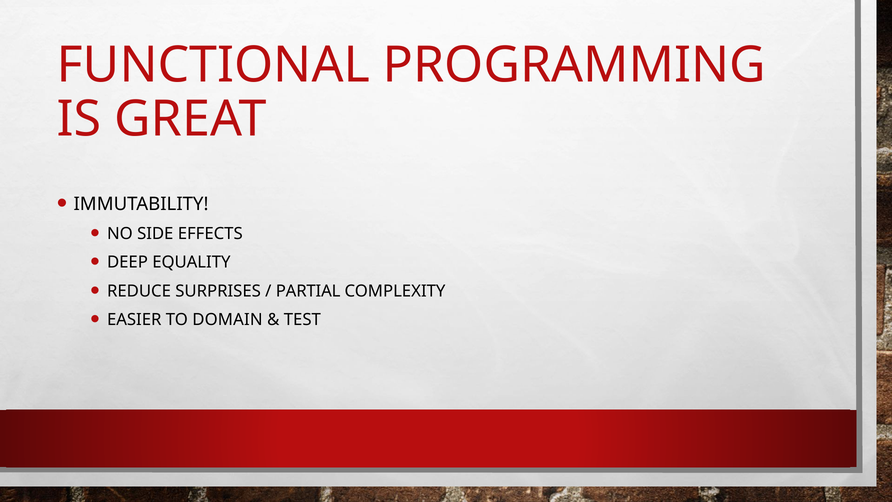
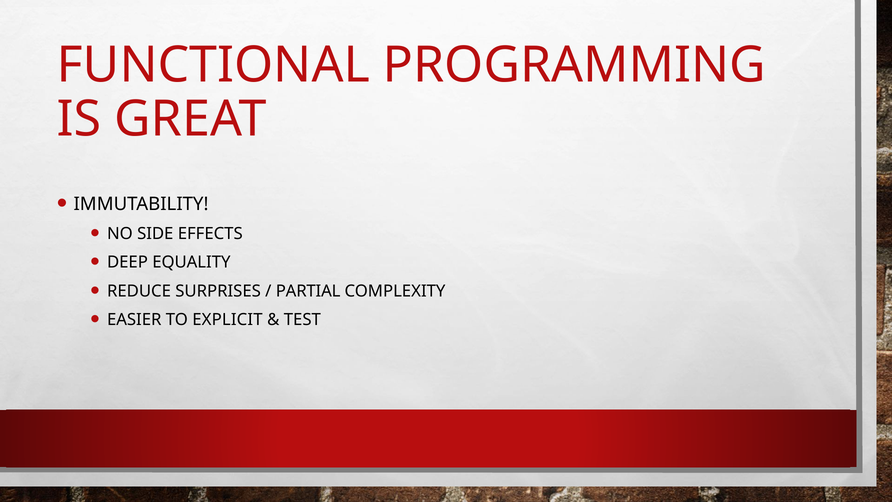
DOMAIN: DOMAIN -> EXPLICIT (227, 320)
